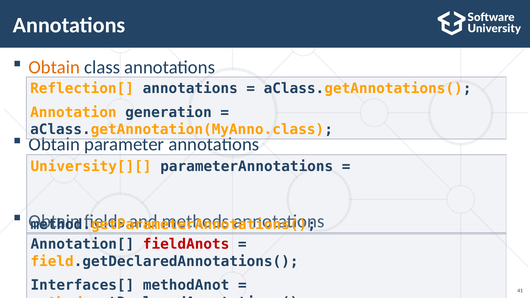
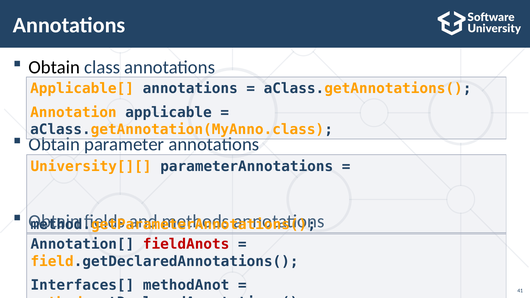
Obtain colour: orange -> black (54, 67)
Reflection[: Reflection[ -> Applicable[ (82, 89)
generation: generation -> applicable (169, 112)
